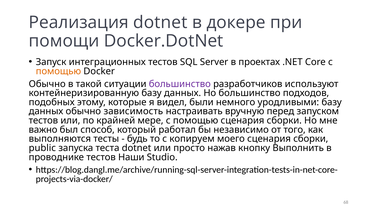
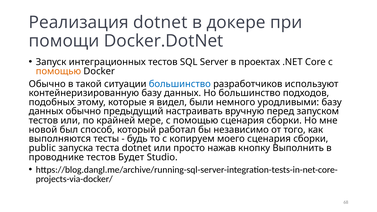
большинство colour: purple -> blue (180, 84)
зависимость: зависимость -> предыдущий (133, 111)
важно: важно -> новой (43, 130)
Наши: Наши -> Будет (131, 157)
